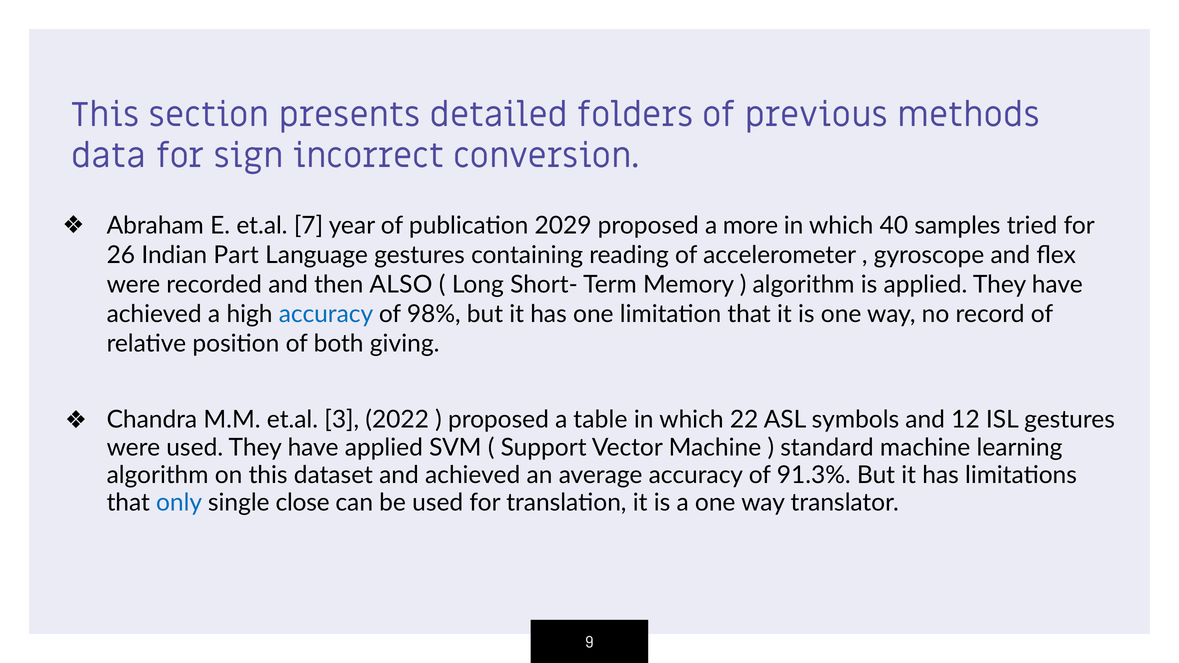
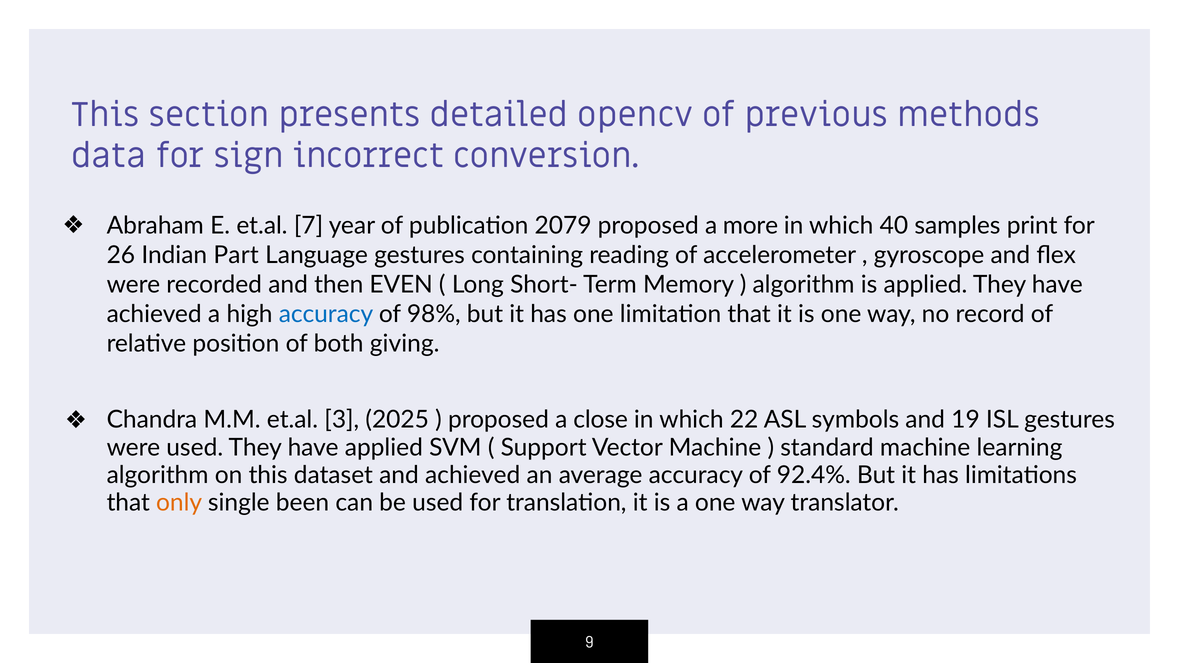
folders: folders -> opencv (635, 115)
2029: 2029 -> 2079 (563, 226)
tried: tried -> print (1032, 226)
ALSO: ALSO -> EVEN (401, 285)
2022: 2022 -> 2025 (397, 420)
table: table -> close (601, 420)
12: 12 -> 19 (965, 420)
91.3%: 91.3% -> 92.4% (814, 475)
only colour: blue -> orange (179, 503)
close: close -> been (303, 503)
